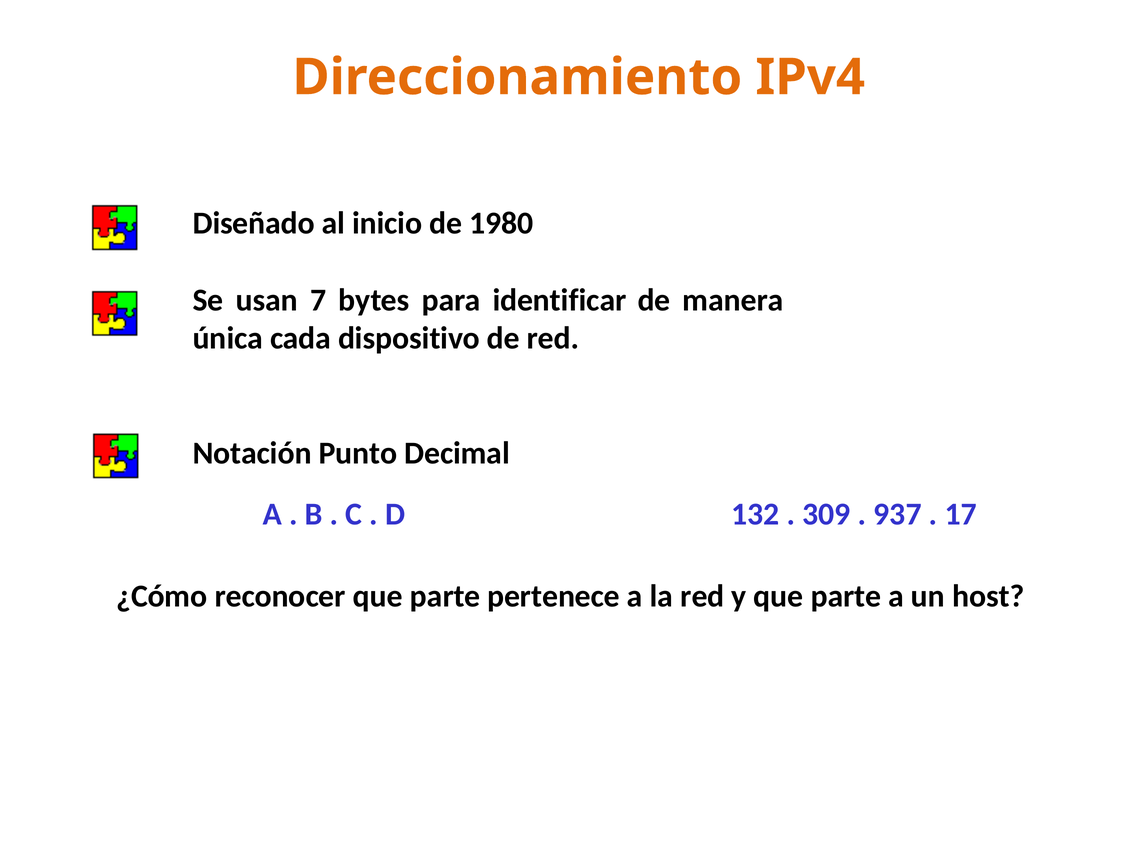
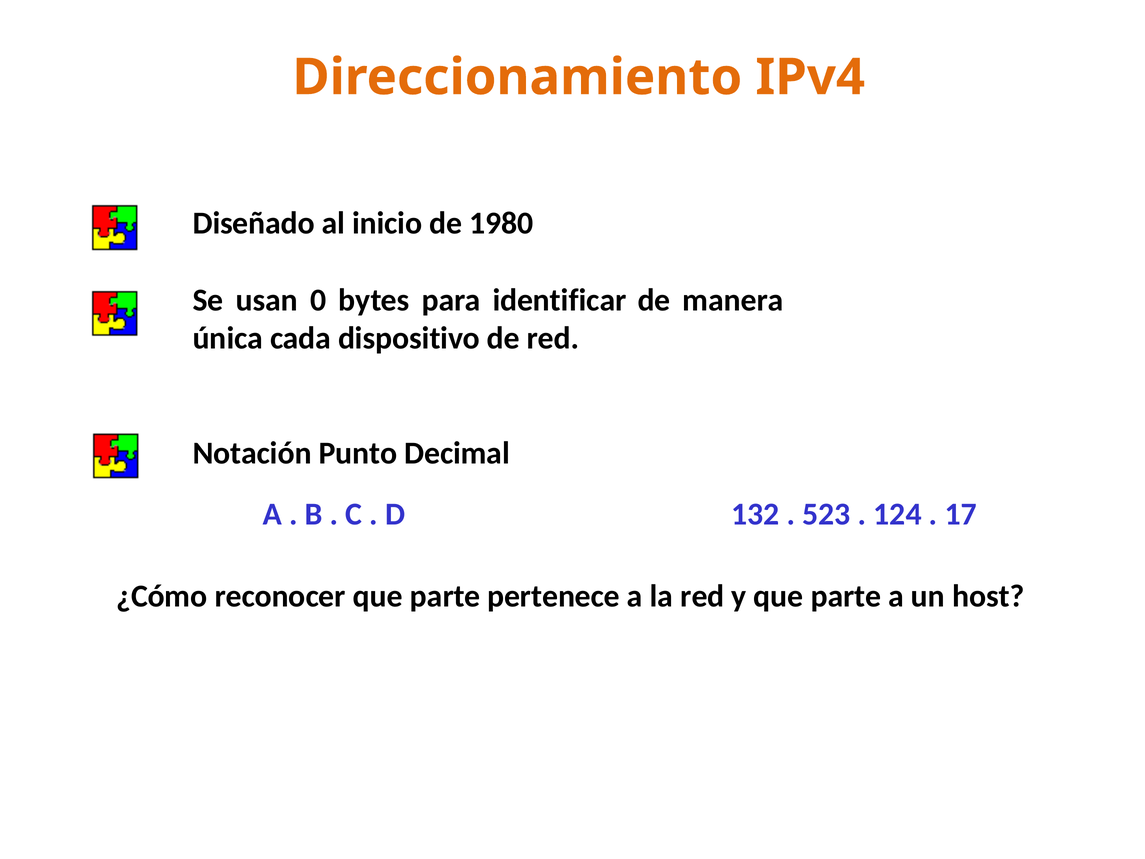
7: 7 -> 0 (318, 300)
309: 309 -> 523 (826, 514)
937: 937 -> 124 (898, 514)
